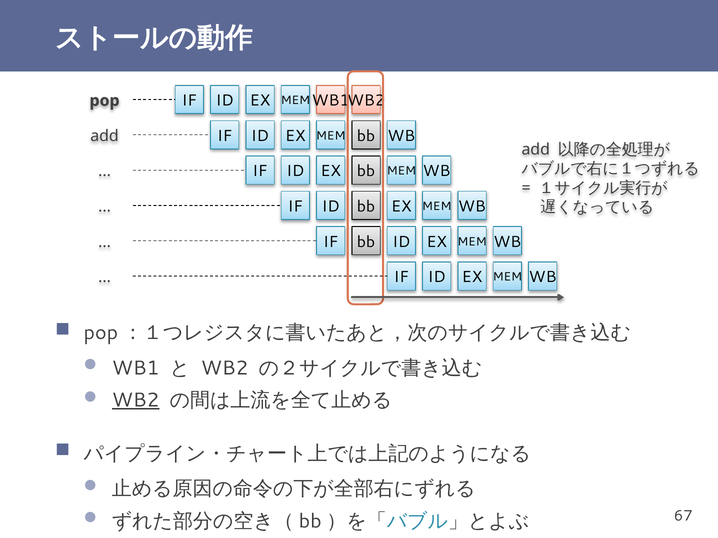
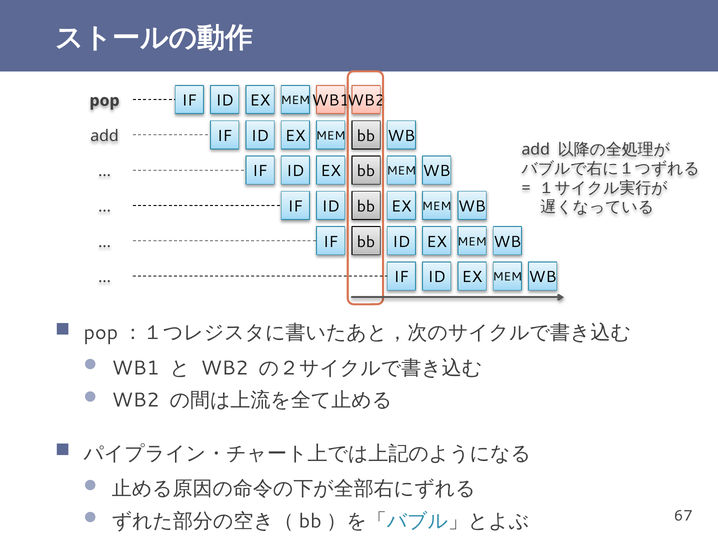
WB2 underline: present -> none (136, 401)
